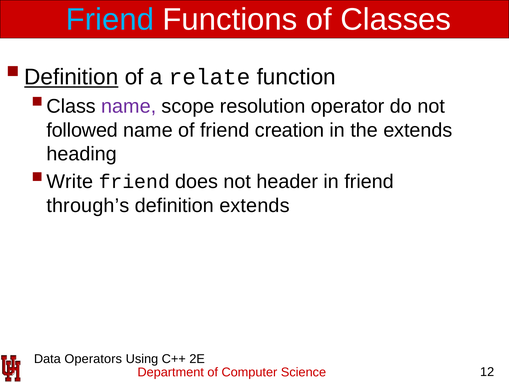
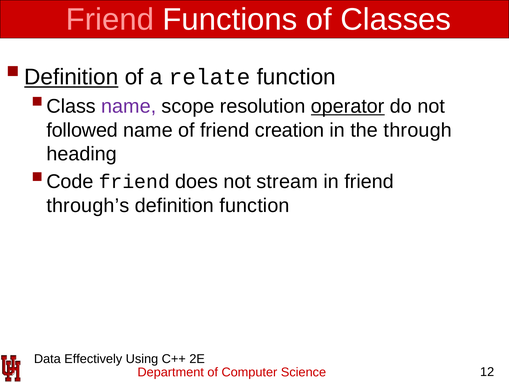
Friend colour: light blue -> pink (110, 20)
operator underline: none -> present (348, 106)
the extends: extends -> through (418, 130)
Write: Write -> Code (70, 182)
header: header -> stream (287, 182)
definition extends: extends -> function (255, 205)
Operators: Operators -> Effectively (93, 359)
